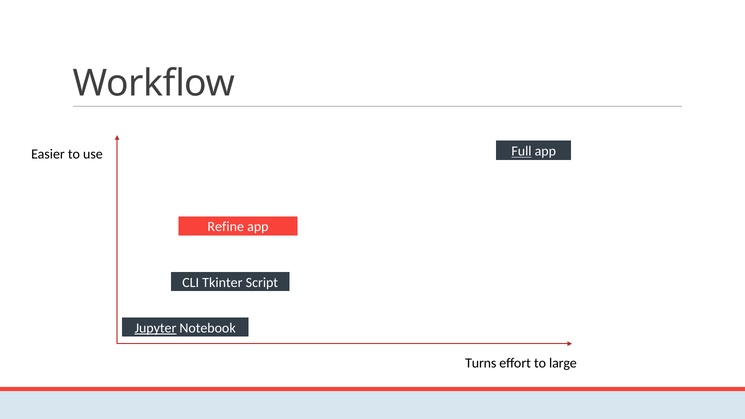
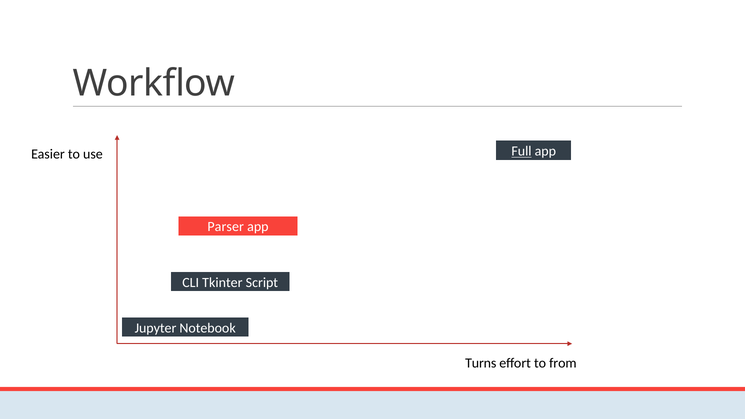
Refine: Refine -> Parser (226, 227)
Jupyter underline: present -> none (156, 328)
large: large -> from (563, 363)
